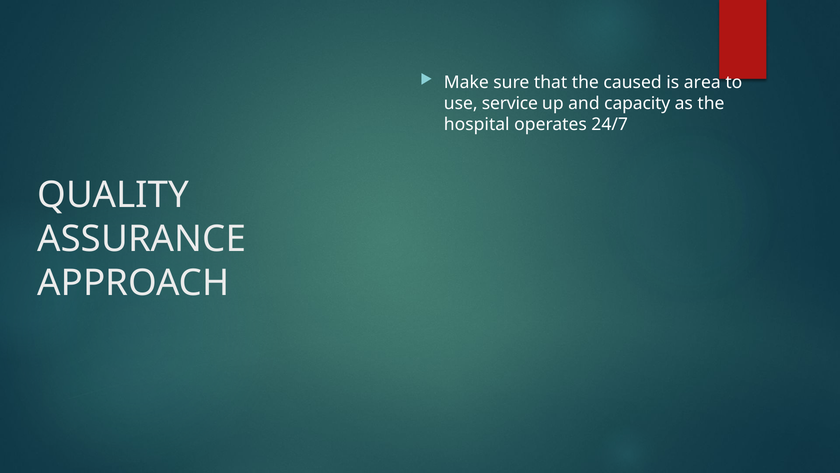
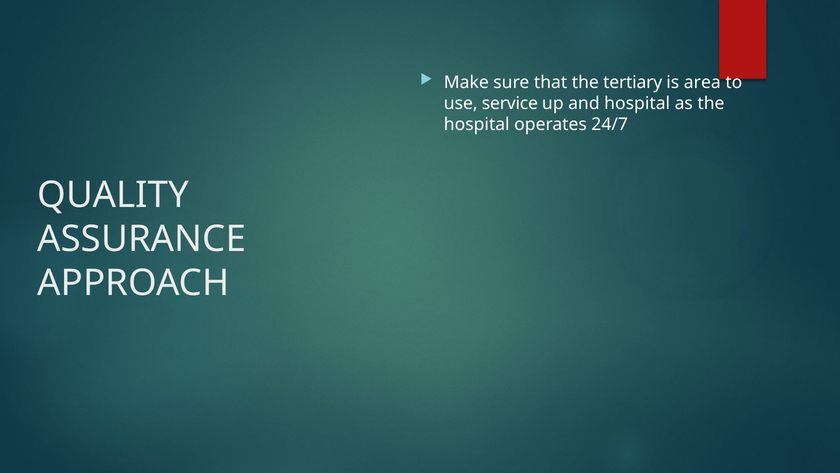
caused: caused -> tertiary (633, 82)
and capacity: capacity -> hospital (637, 103)
